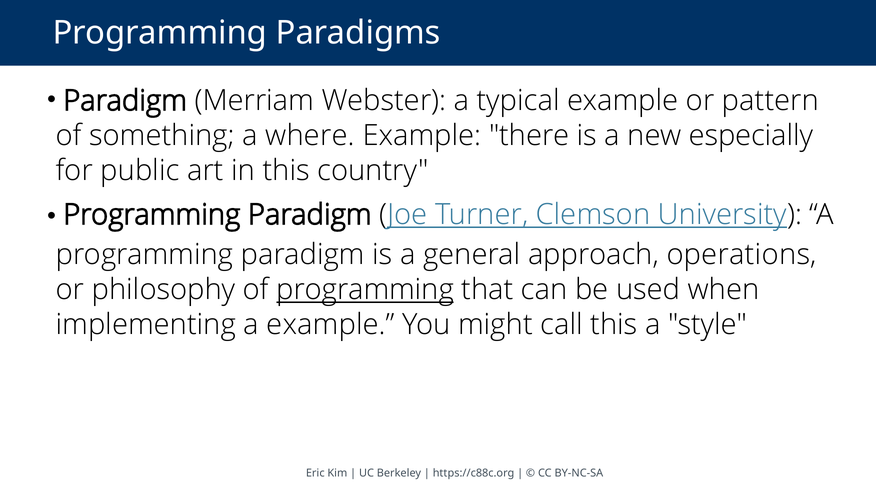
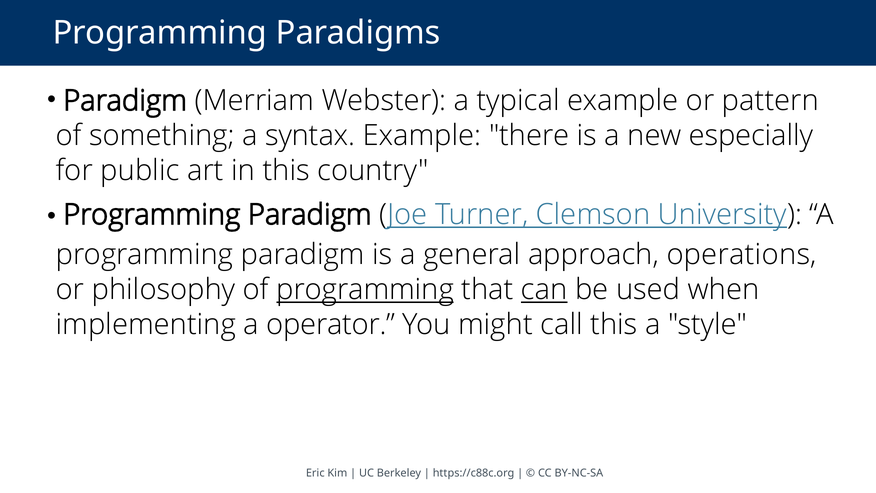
where: where -> syntax (310, 136)
can underline: none -> present (544, 289)
a example: example -> operator (331, 324)
